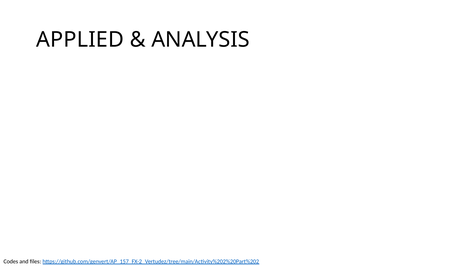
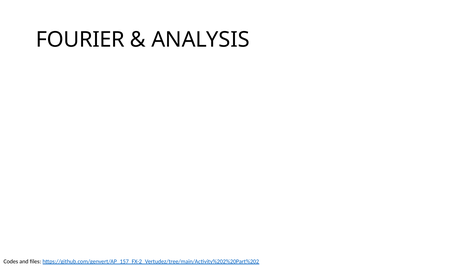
APPLIED: APPLIED -> FOURIER (80, 40)
